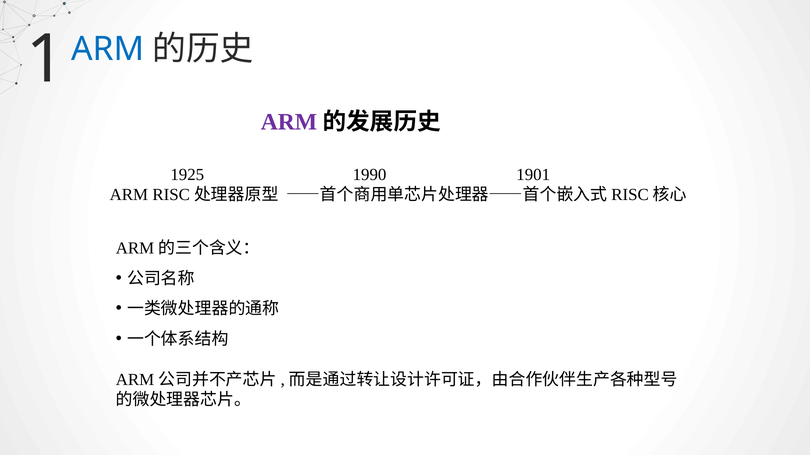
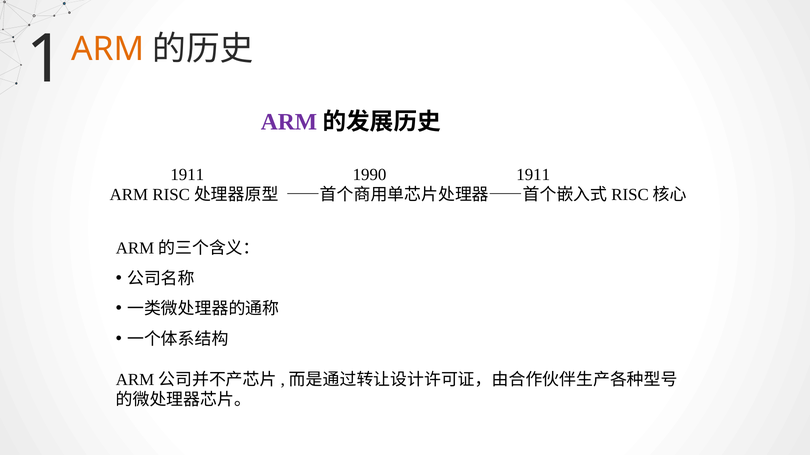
ARM colour: blue -> orange (108, 49)
1925: 1925 -> 1911 (187, 175)
1990 1901: 1901 -> 1911 (533, 175)
